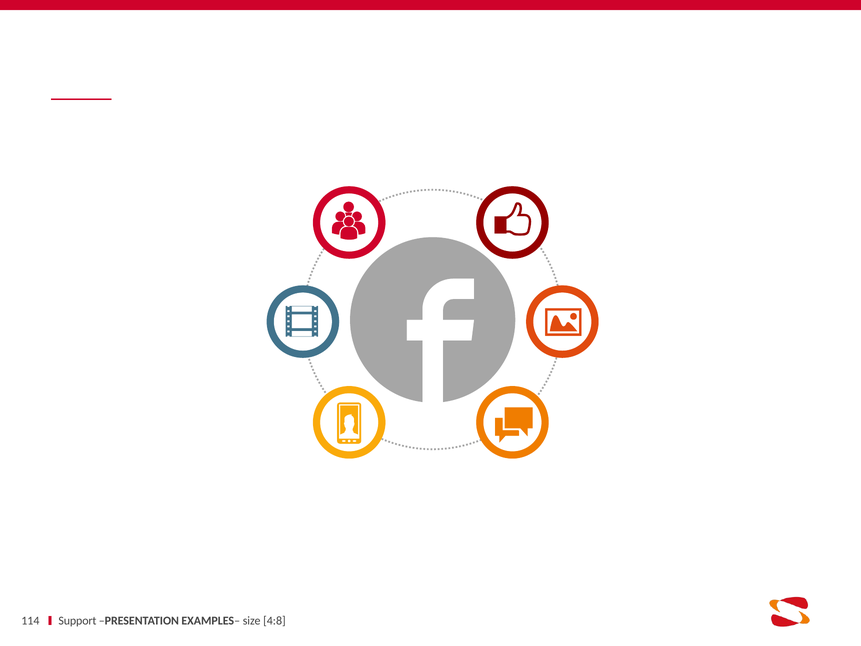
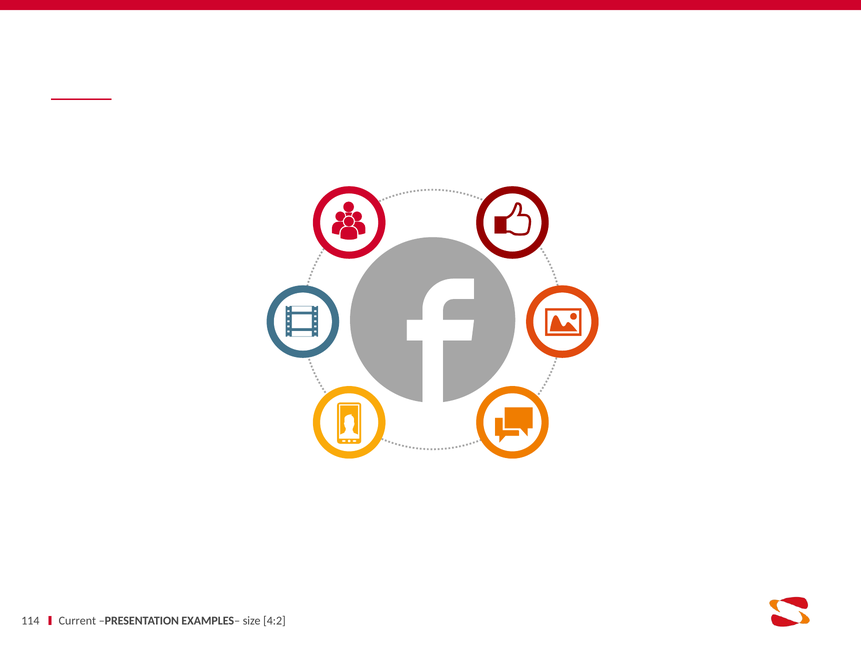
Support: Support -> Current (77, 621)
4:8: 4:8 -> 4:2 (274, 621)
